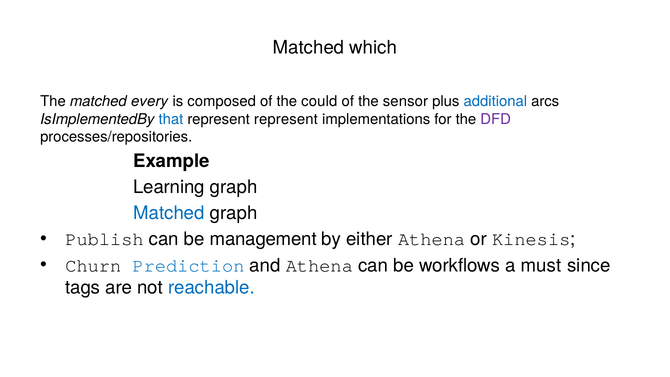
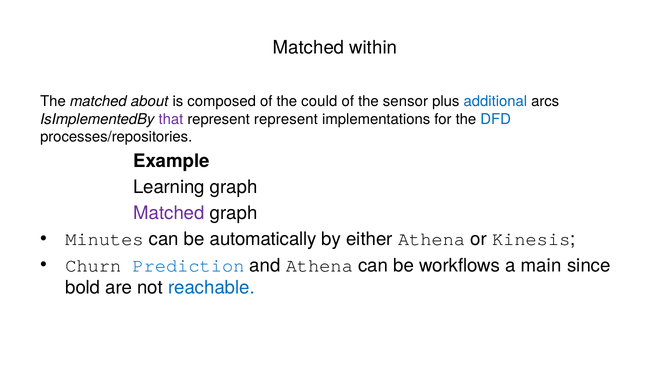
which: which -> within (373, 48)
every: every -> about (150, 101)
that colour: blue -> purple (171, 119)
DFD colour: purple -> blue (496, 119)
Matched colour: blue -> purple (169, 213)
Publish: Publish -> Minutes (104, 239)
management: management -> automatically (263, 239)
must: must -> main (541, 265)
tags: tags -> bold (83, 288)
